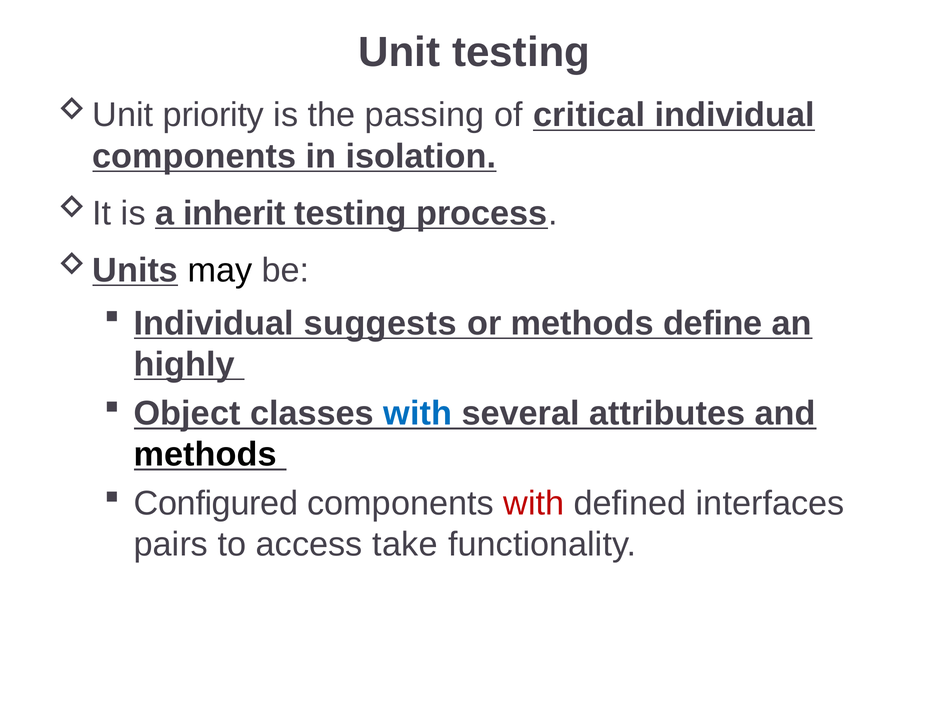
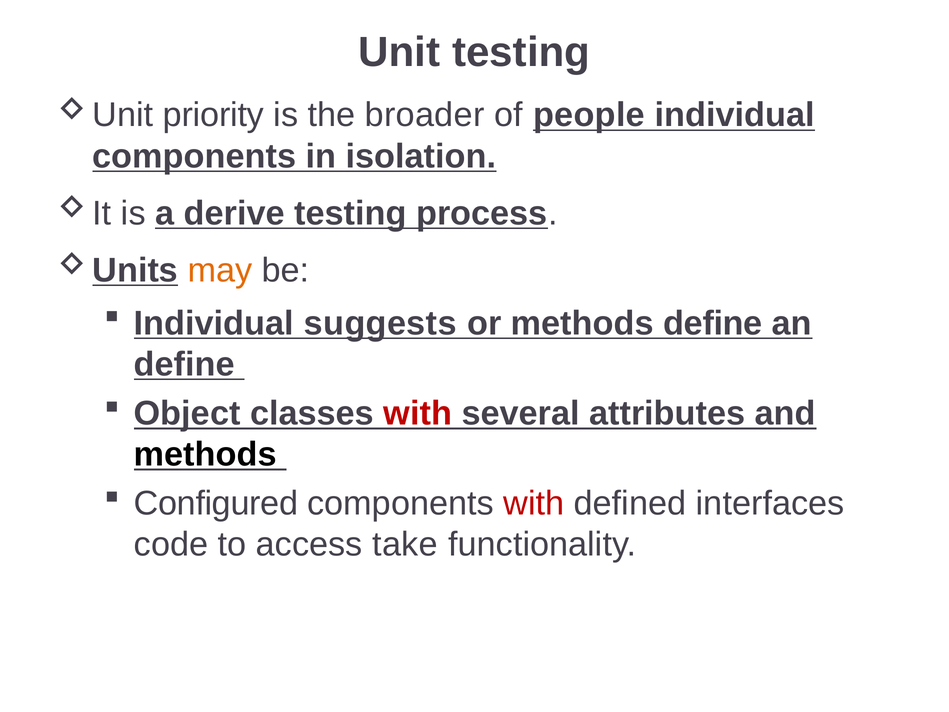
passing: passing -> broader (425, 115)
critical: critical -> people (589, 115)
inherit: inherit -> derive (234, 213)
may colour: black -> orange (220, 270)
highly: highly -> define (184, 364)
with colour: blue -> red (418, 413)
pairs: pairs -> code (171, 544)
